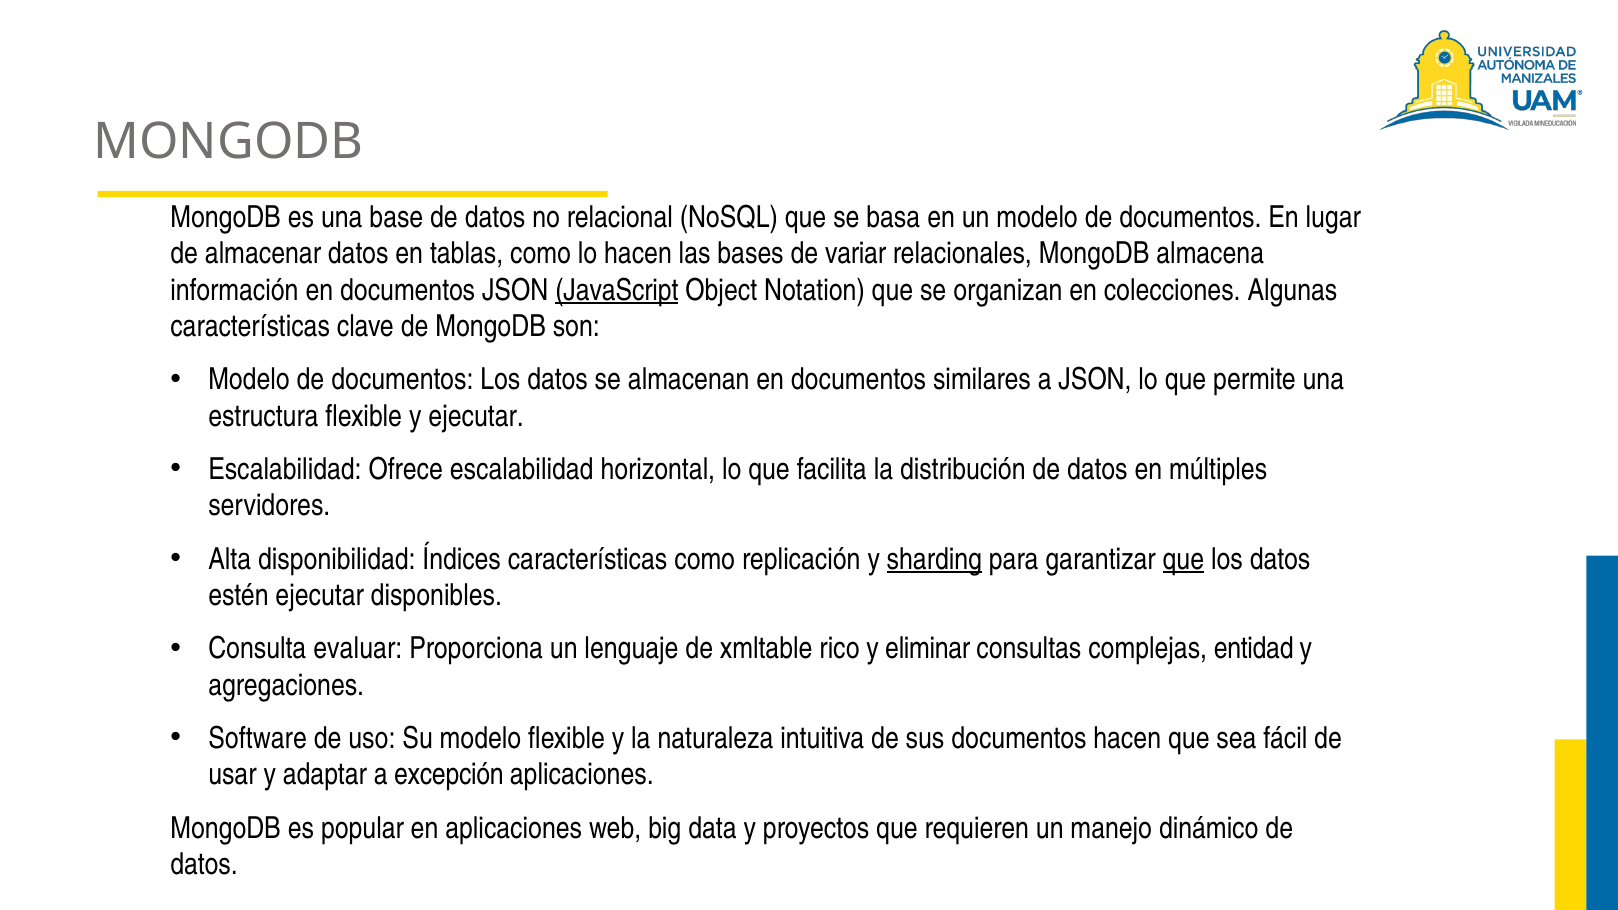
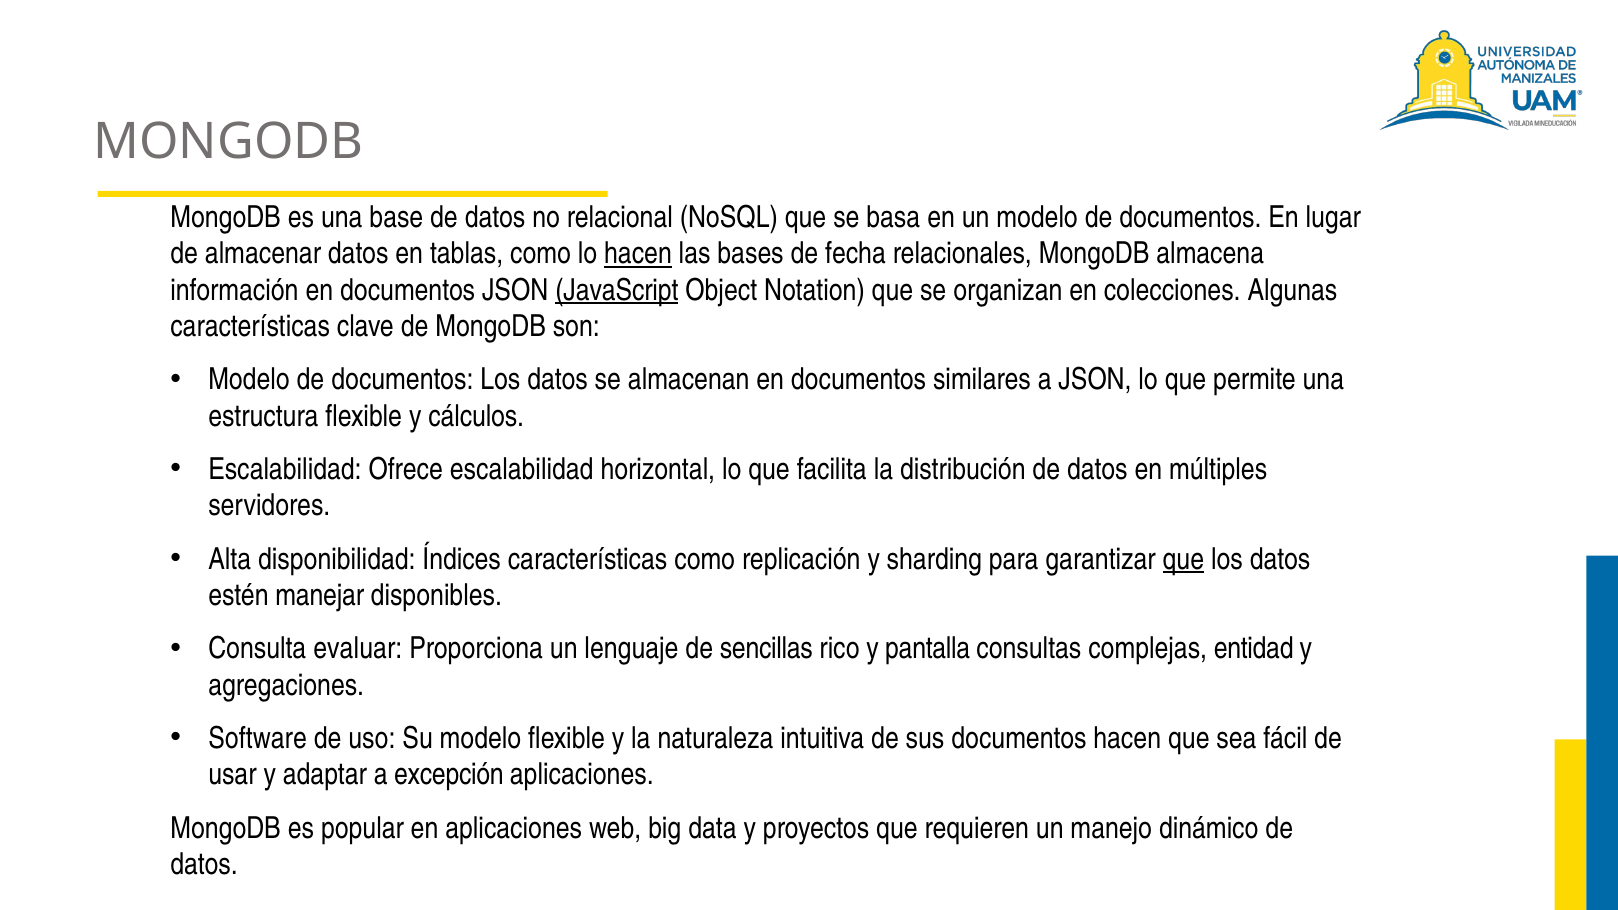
hacen underline: none -> present (638, 254)
variar: variar -> fecha (856, 254)
y ejecutar: ejecutar -> cálculos (476, 416)
sharding underline: present -> none (934, 559)
estén ejecutar: ejecutar -> manejar (320, 596)
xmltable: xmltable -> sencillas (766, 649)
eliminar: eliminar -> pantalla (928, 649)
